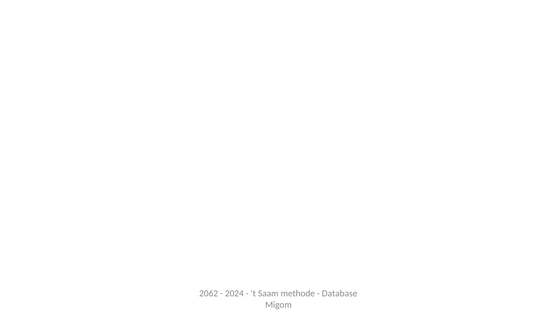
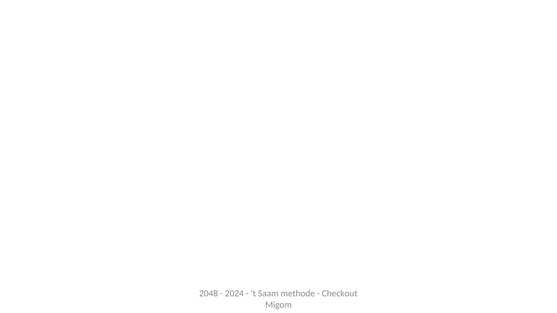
2062: 2062 -> 2048 (209, 294)
Database: Database -> Checkout (340, 294)
